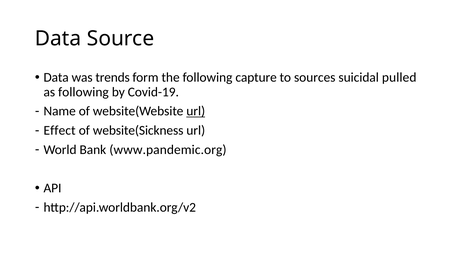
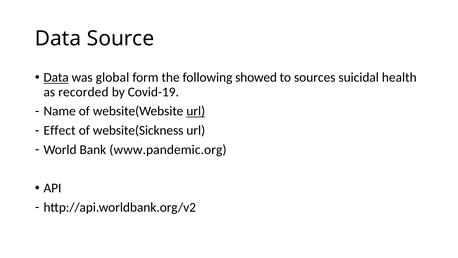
Data underline: none -> present (56, 77)
trends: trends -> global (112, 77)
capture: capture -> showed (256, 77)
pulled: pulled -> health (399, 77)
as following: following -> recorded (83, 92)
